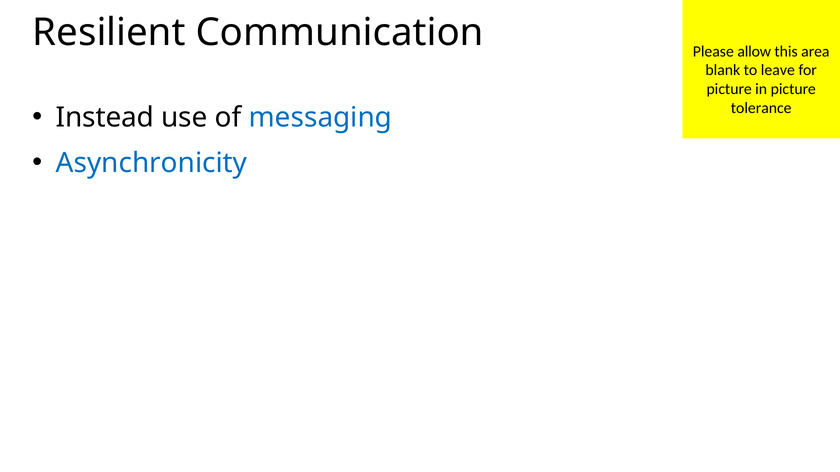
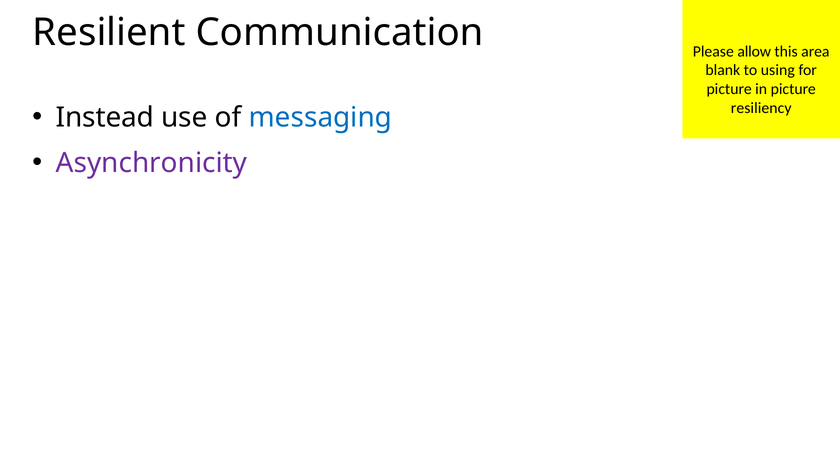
leave: leave -> using (778, 70)
tolerance: tolerance -> resiliency (761, 108)
Asynchronicity colour: blue -> purple (152, 163)
